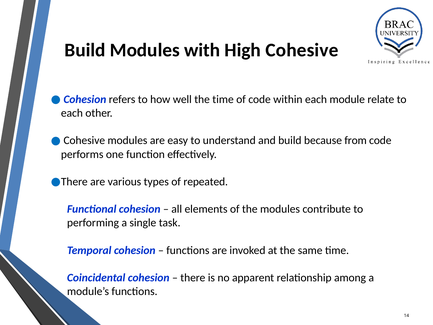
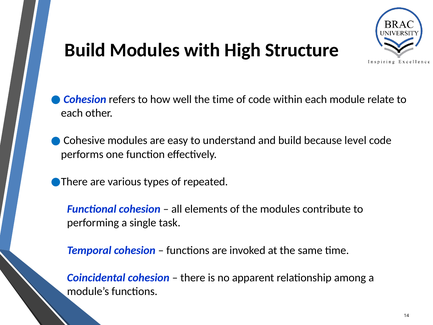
High Cohesive: Cohesive -> Structure (302, 50)
from: from -> level (355, 140)
